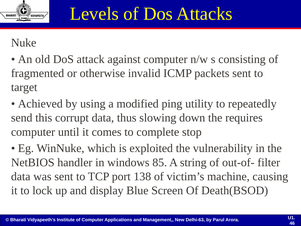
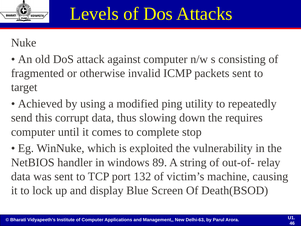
85: 85 -> 89 (160, 162)
filter: filter -> relay (269, 162)
138: 138 -> 132 (142, 176)
